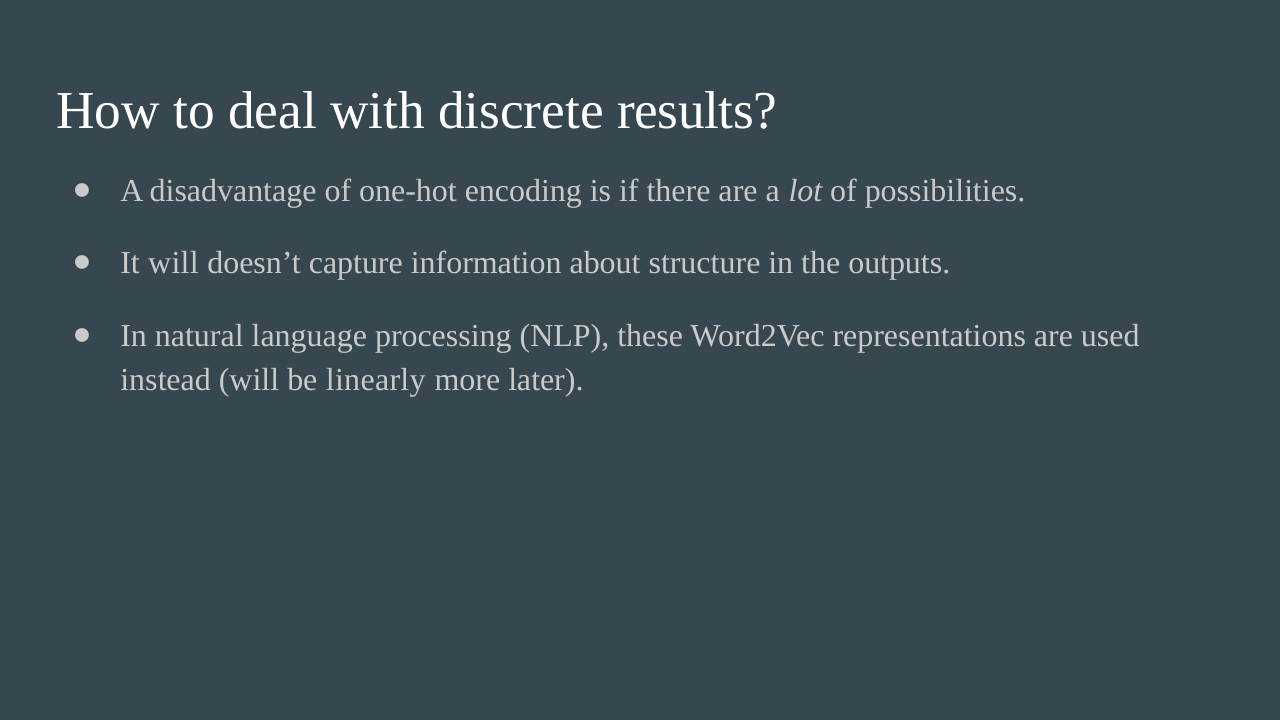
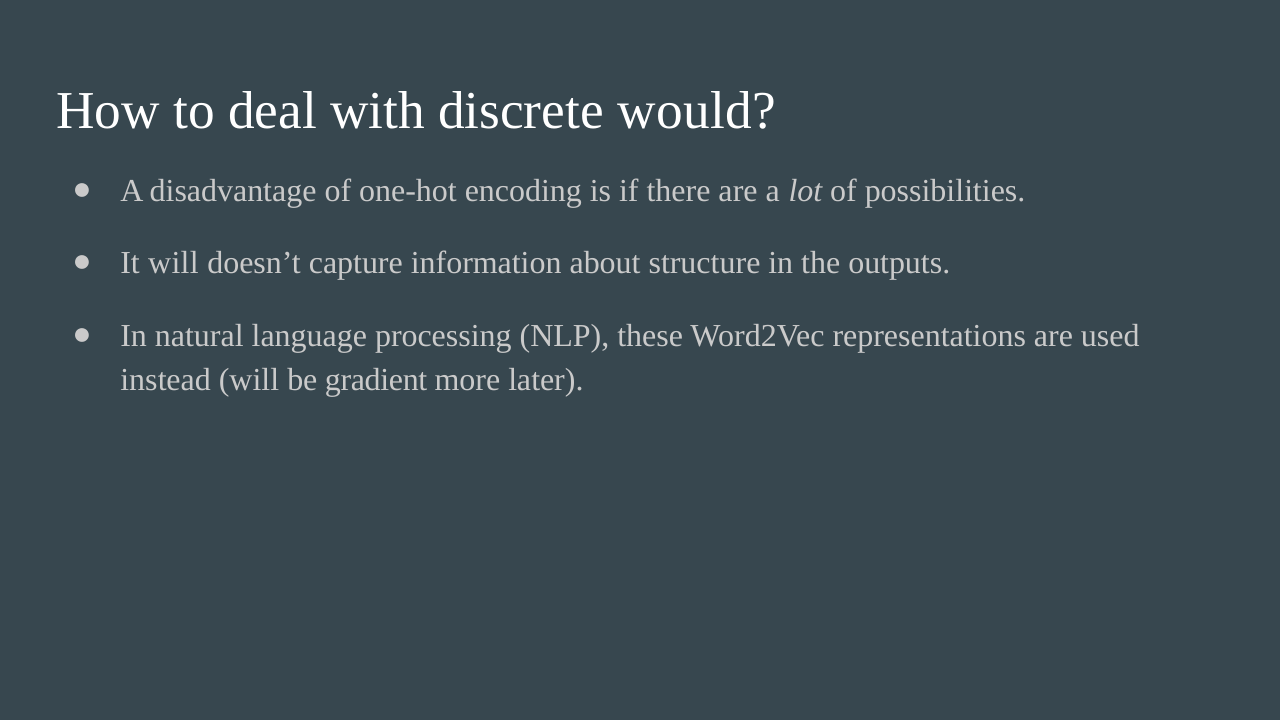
results: results -> would (697, 111)
linearly: linearly -> gradient (376, 380)
